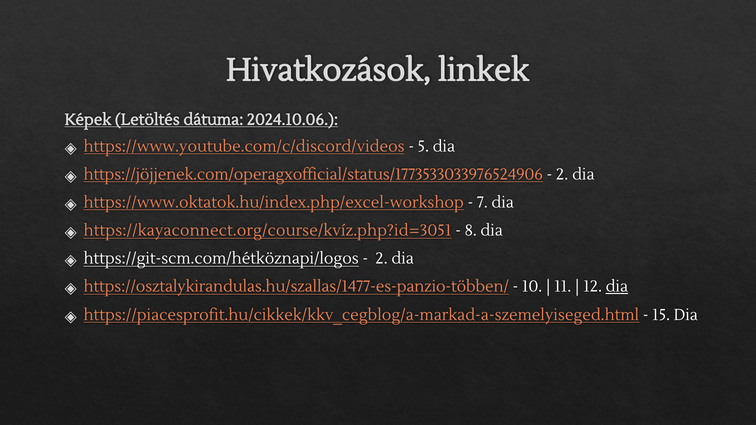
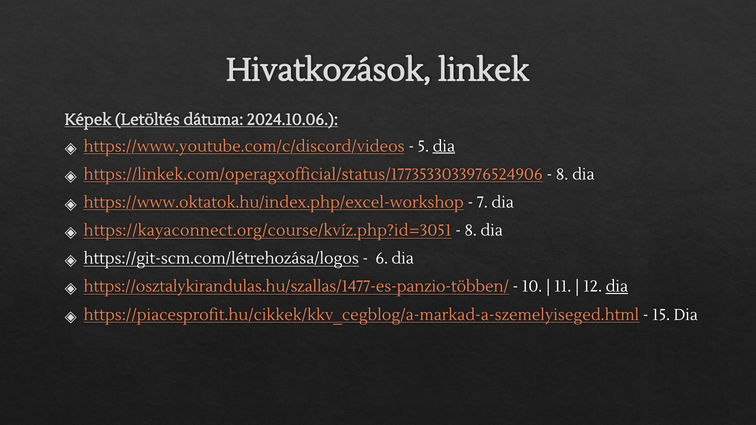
dia underline: none -> present (444, 146)
https://jöjjenek.com/operagxofficial/status/1773533033976524906: https://jöjjenek.com/operagxofficial/status/1773533033976524906 -> https://linkek.com/operagxofficial/status/1773533033976524906 (313, 175)
2: 2 -> 8 (562, 175)
https://git-scm.com/hétköznapi/logos: https://git-scm.com/hétköznapi/logos -> https://git-scm.com/létrehozása/logos (221, 259)
2: 2 -> 6 (382, 259)
